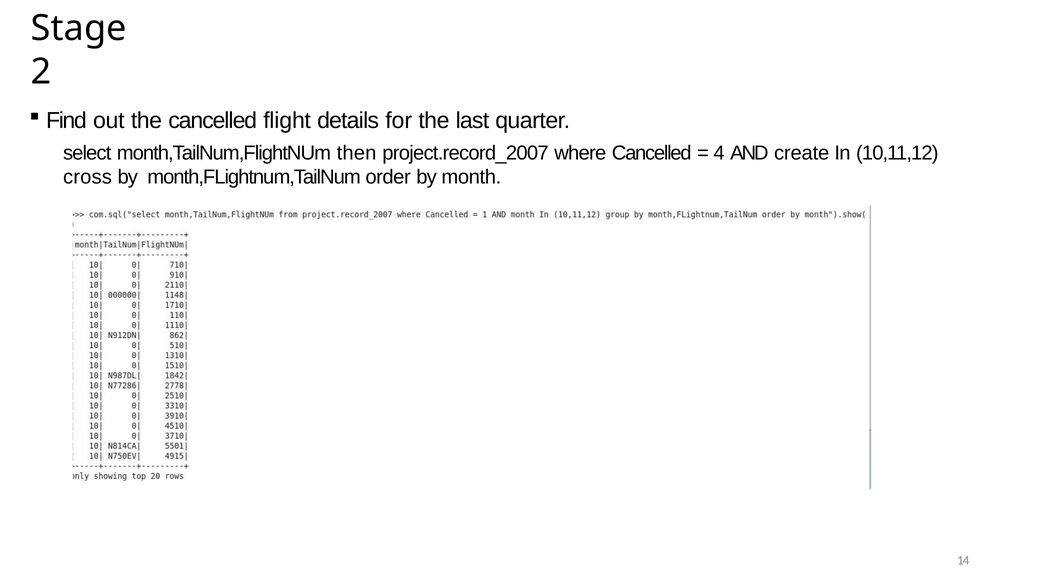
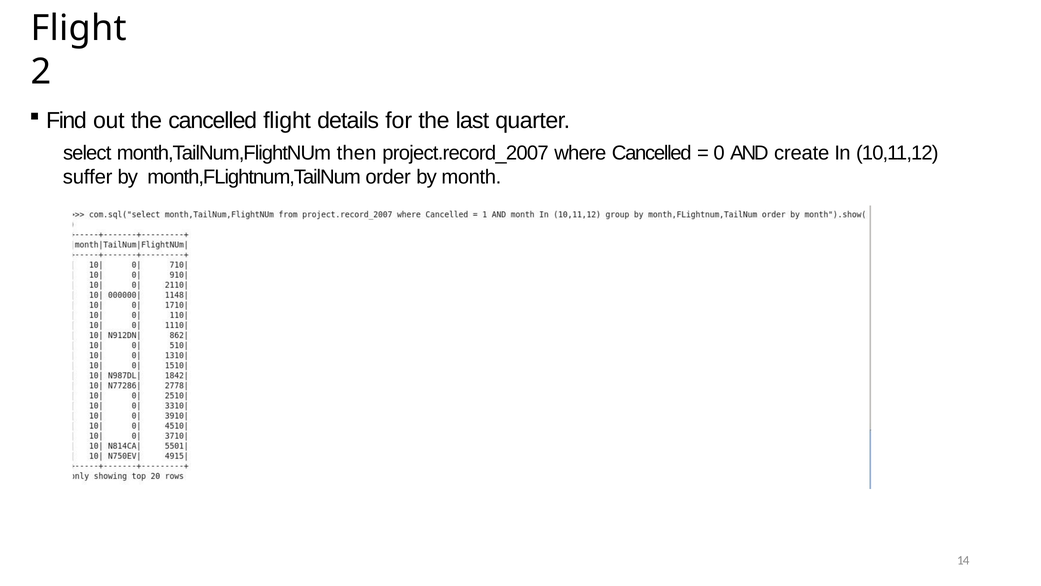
Stage: Stage -> Flight (79, 29)
4: 4 -> 0 (719, 153)
cross: cross -> suffer (88, 177)
